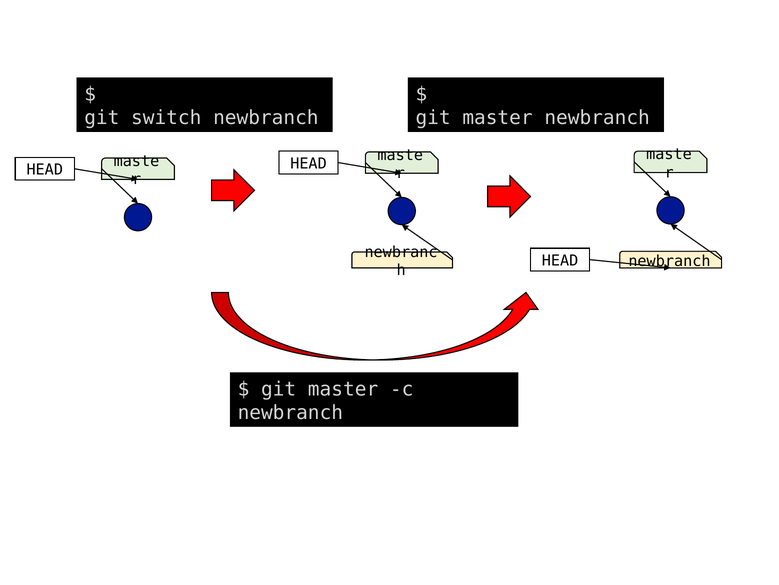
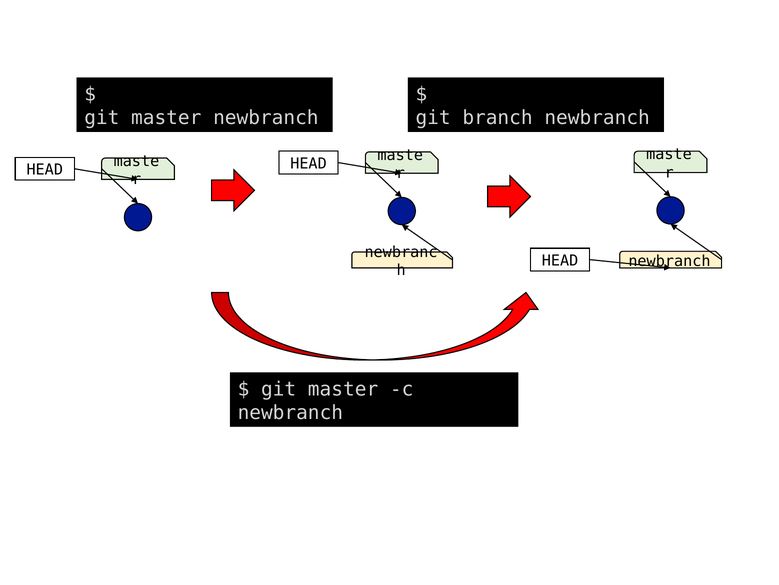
switch: switch -> master (166, 118)
master: master -> branch (498, 118)
